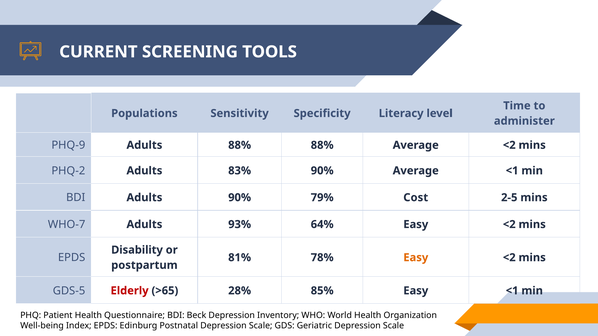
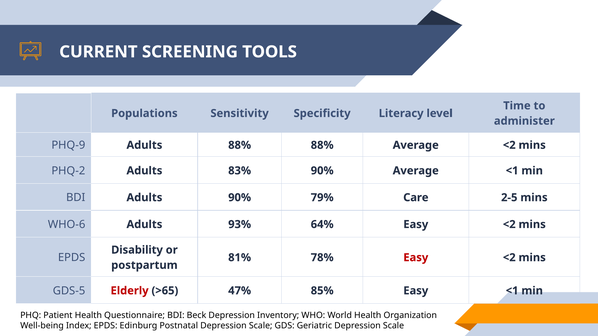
Cost: Cost -> Care (416, 198)
WHO-7: WHO-7 -> WHO-6 (67, 225)
Easy colour: orange -> red (416, 258)
28%: 28% -> 47% (240, 291)
